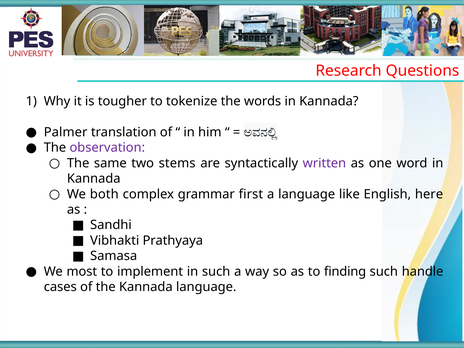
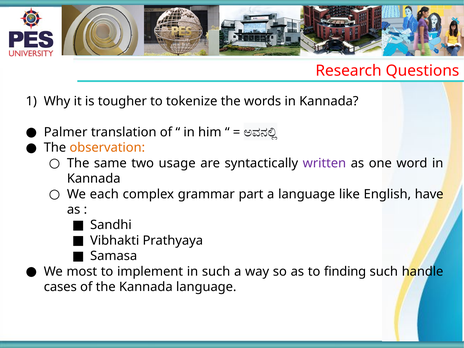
observation colour: purple -> orange (107, 148)
stems: stems -> usage (177, 163)
both: both -> each (104, 194)
first: first -> part (251, 194)
here: here -> have (429, 194)
